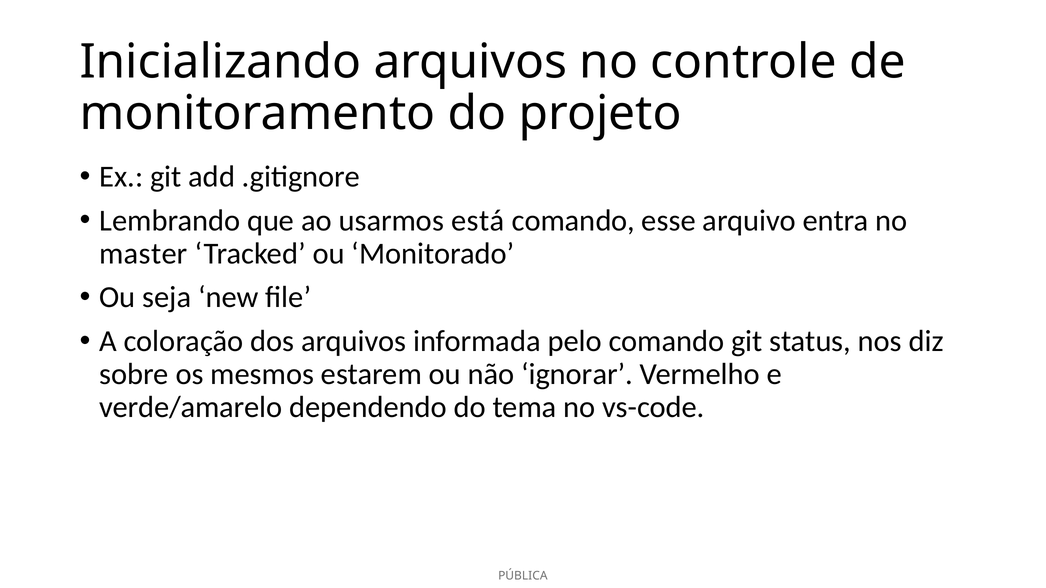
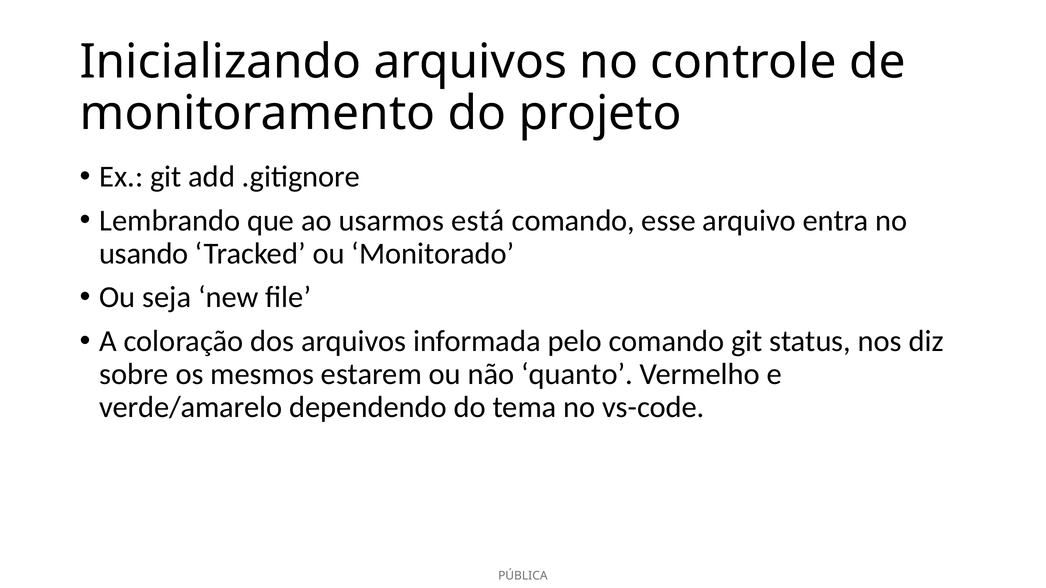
master: master -> usando (144, 254)
ignorar: ignorar -> quanto (577, 374)
